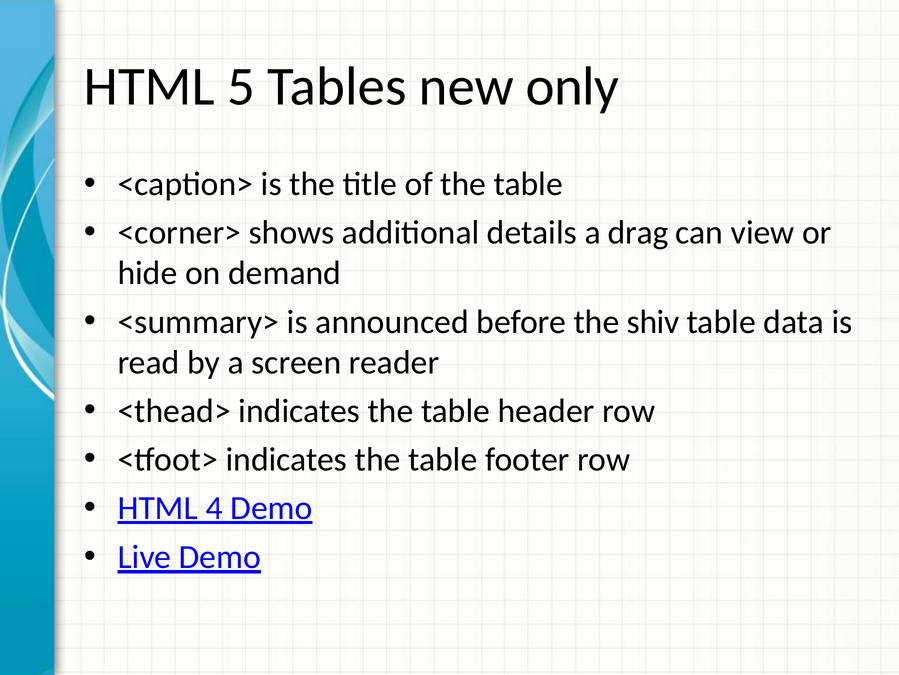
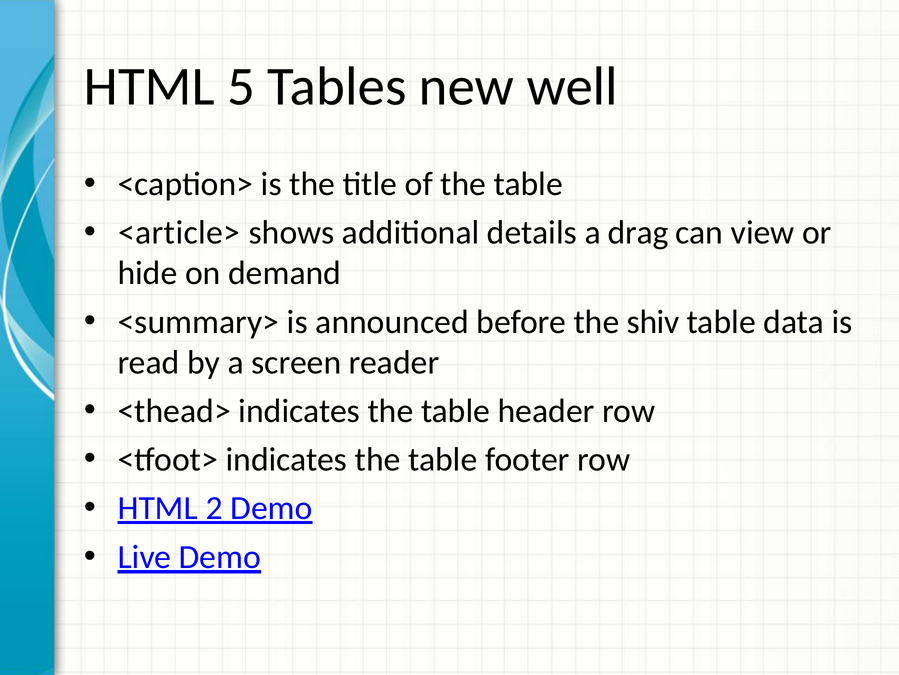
only: only -> well (572, 87)
<corner>: <corner> -> <article> (179, 233)
4: 4 -> 2 (214, 507)
